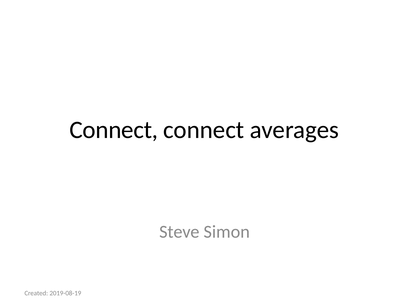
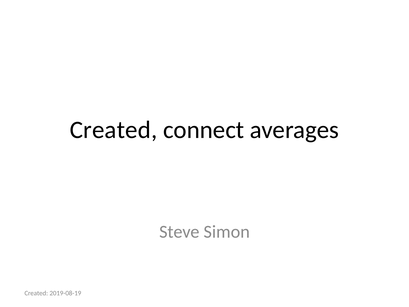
Connect: Connect -> Created (114, 130)
